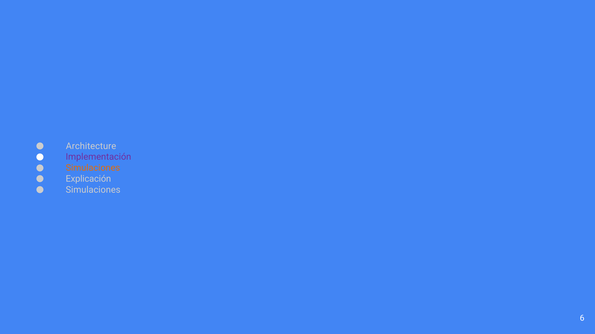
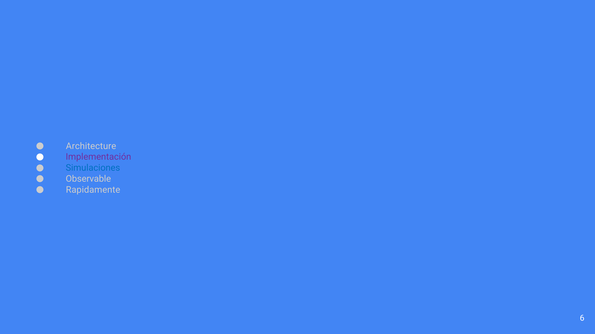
Simulaciones colour: orange -> blue (93, 168)
Explicación: Explicación -> Observable (88, 179)
Simulaciones: Simulaciones -> Rapidamente (93, 190)
